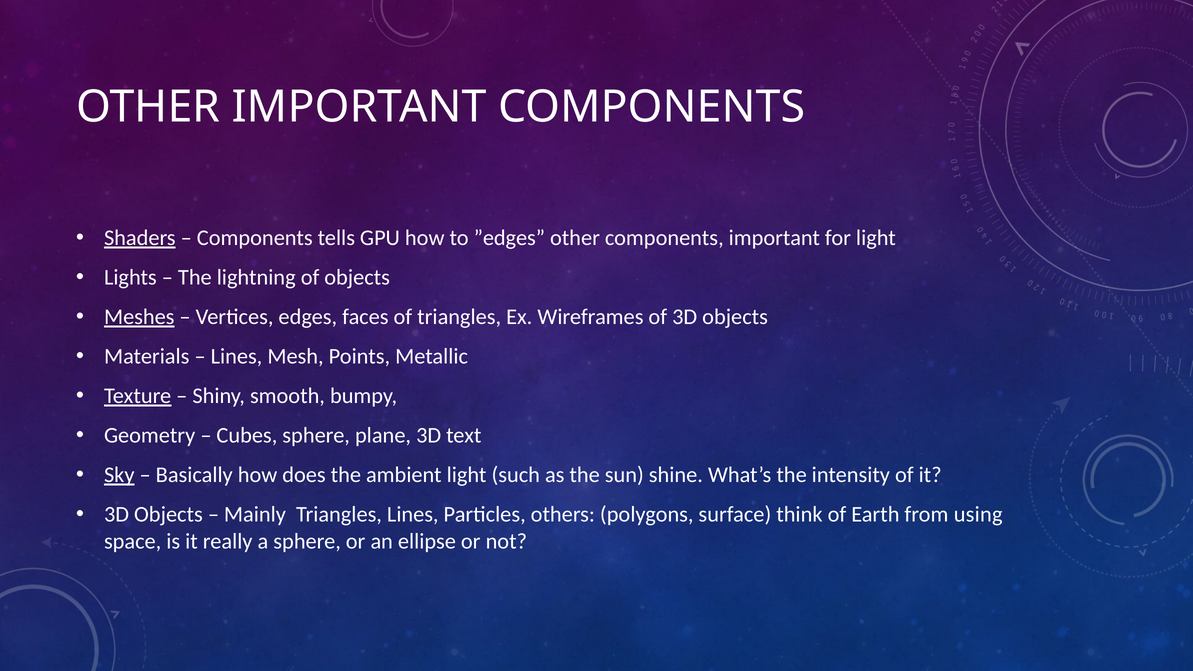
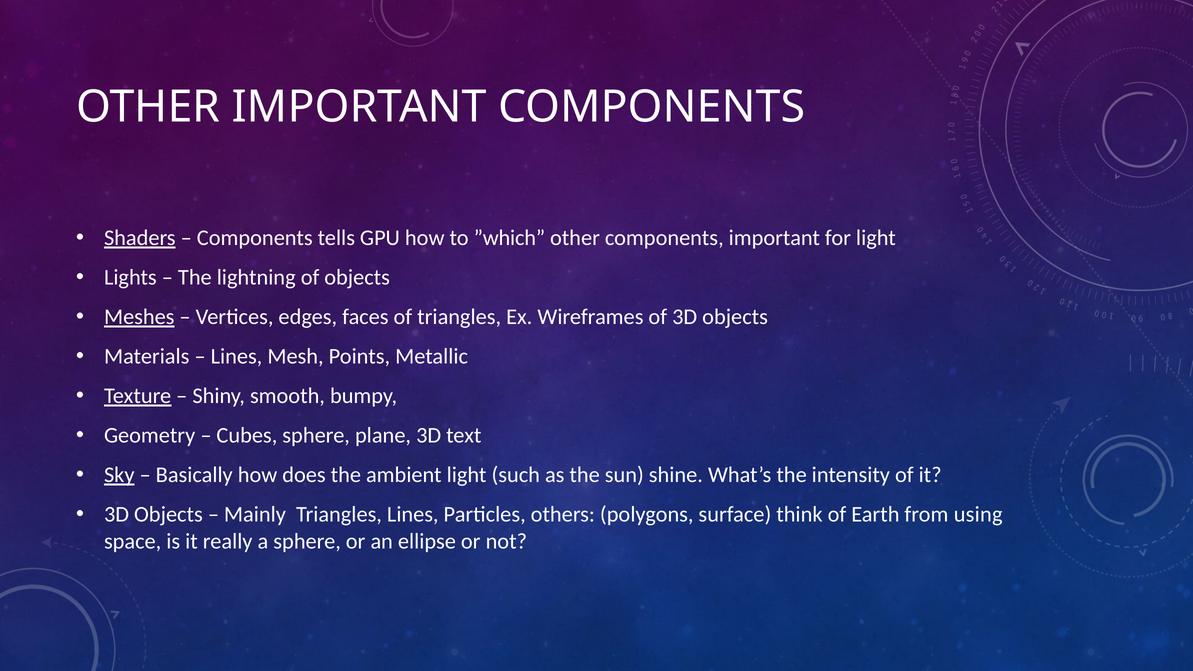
”edges: ”edges -> ”which (509, 238)
